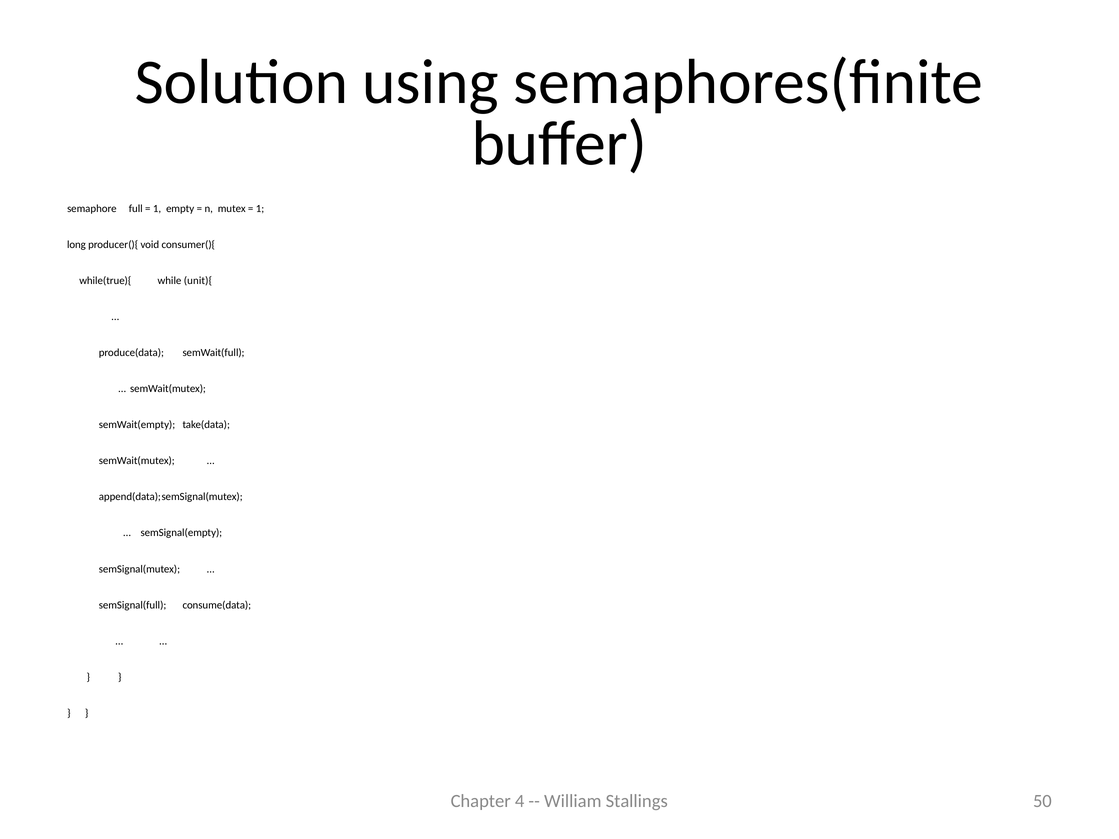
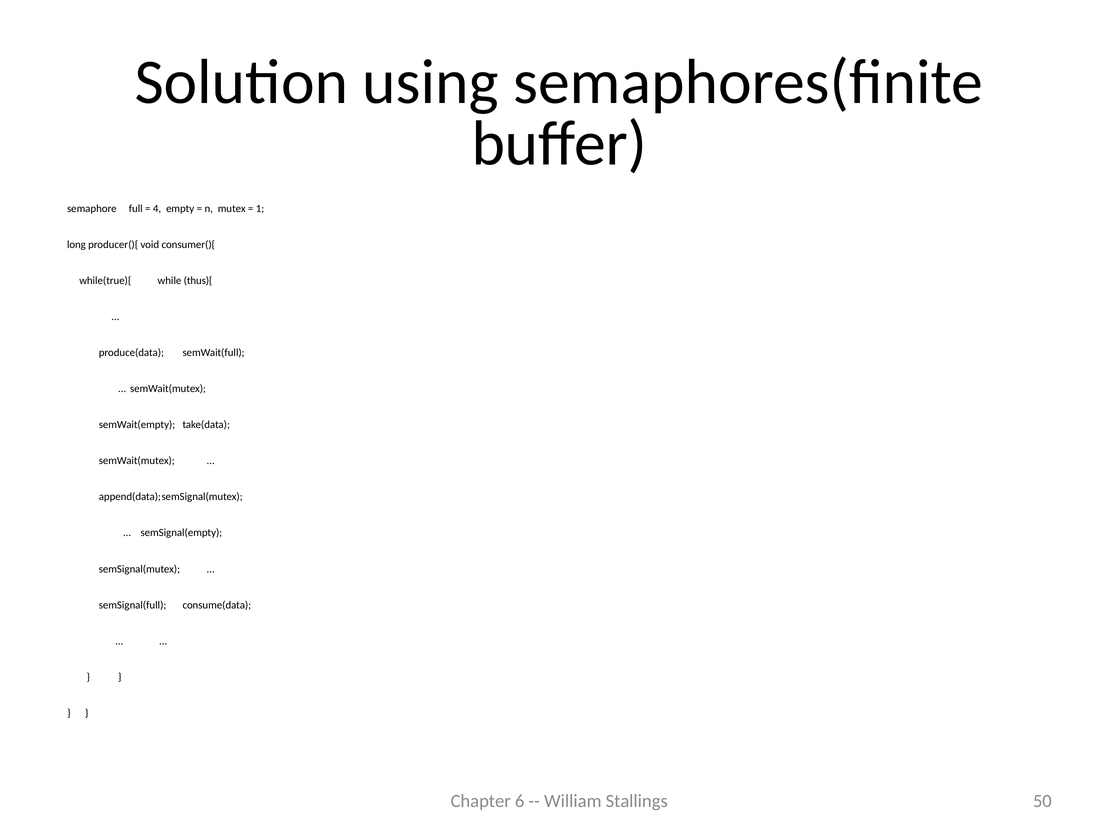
1: 1 -> 4 (157, 209)
unit){: unit){ -> thus){ (198, 281)
4: 4 -> 6 (520, 801)
